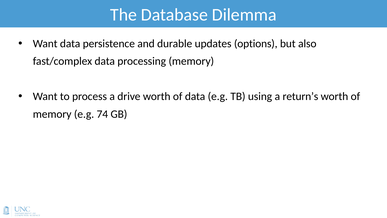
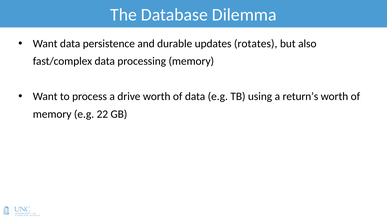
options: options -> rotates (256, 44)
74: 74 -> 22 (102, 114)
